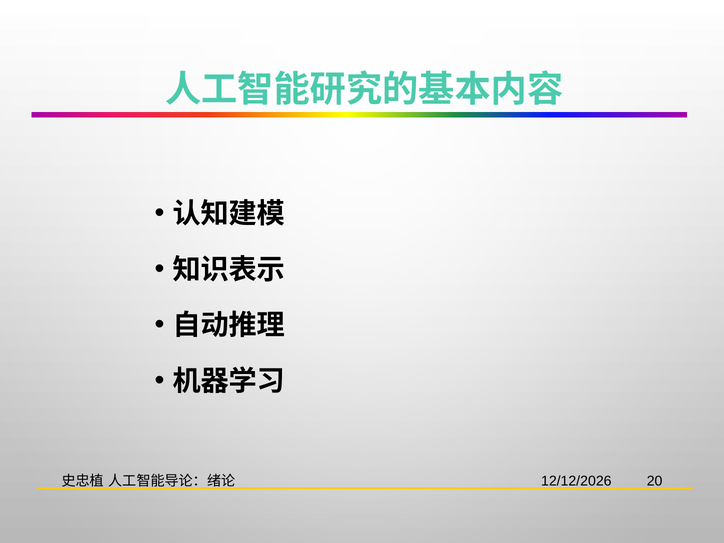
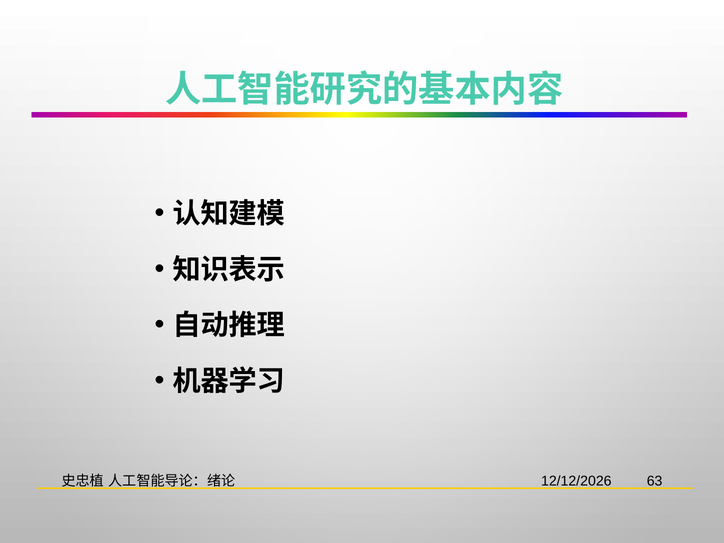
20: 20 -> 63 (655, 481)
